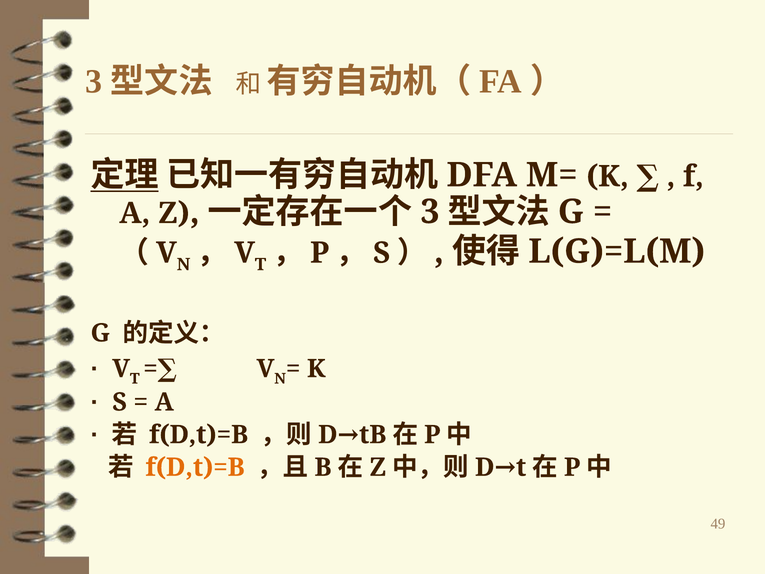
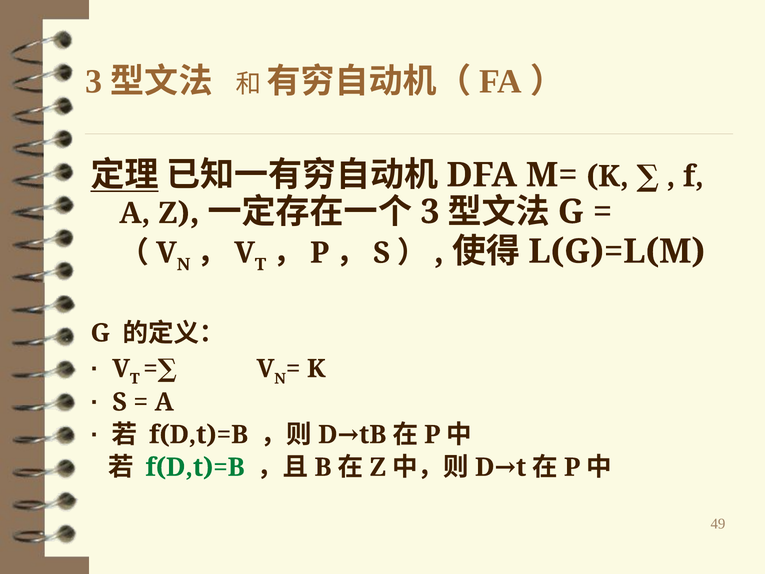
f(D,t)=B colour: orange -> green (195, 467)
